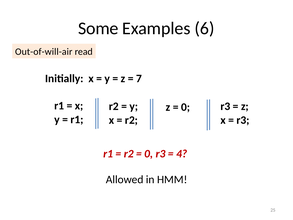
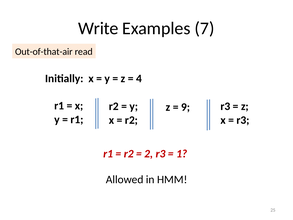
Some: Some -> Write (98, 28)
6: 6 -> 7 (204, 28)
Out-of-will-air: Out-of-will-air -> Out-of-that-air (44, 52)
7: 7 -> 4 (139, 78)
0: 0 -> 9 (186, 107)
0: 0 -> 2 (149, 154)
4: 4 -> 1 (182, 154)
